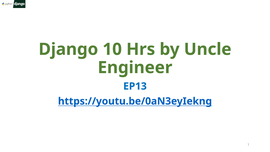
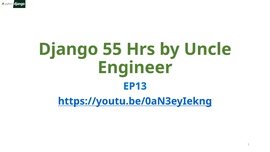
10: 10 -> 55 (112, 49)
